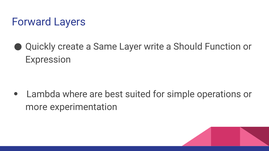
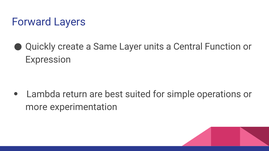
write: write -> units (154, 47)
Should: Should -> Central (188, 47)
where: where -> return (75, 94)
